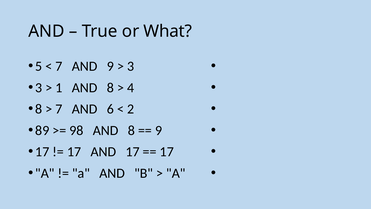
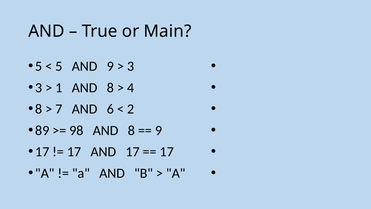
What: What -> Main (168, 31)
7: 7 -> 5 (59, 66)
